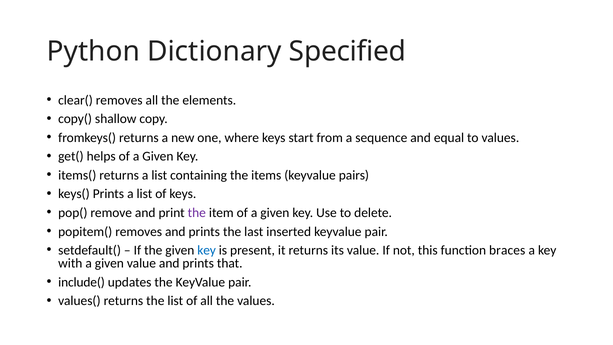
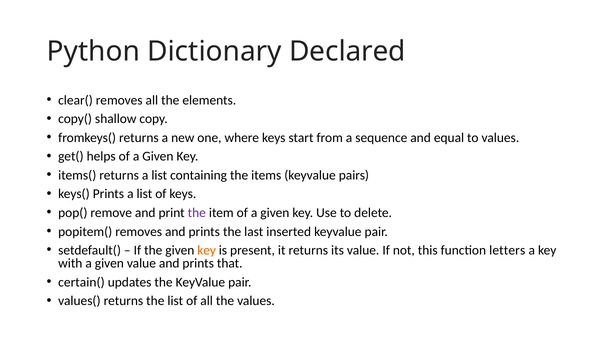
Specified: Specified -> Declared (347, 51)
key colour: blue -> orange (207, 250)
braces: braces -> letters (507, 250)
include(: include( -> certain( (81, 282)
